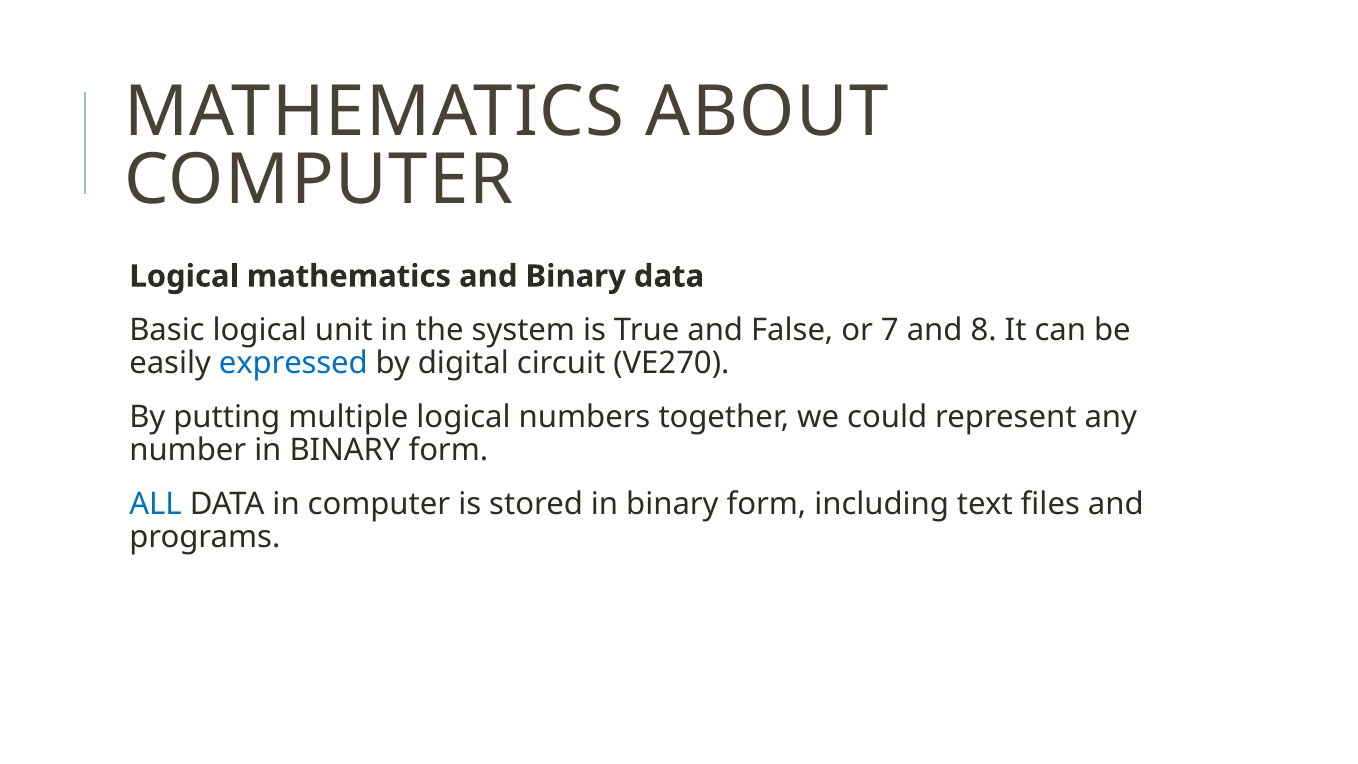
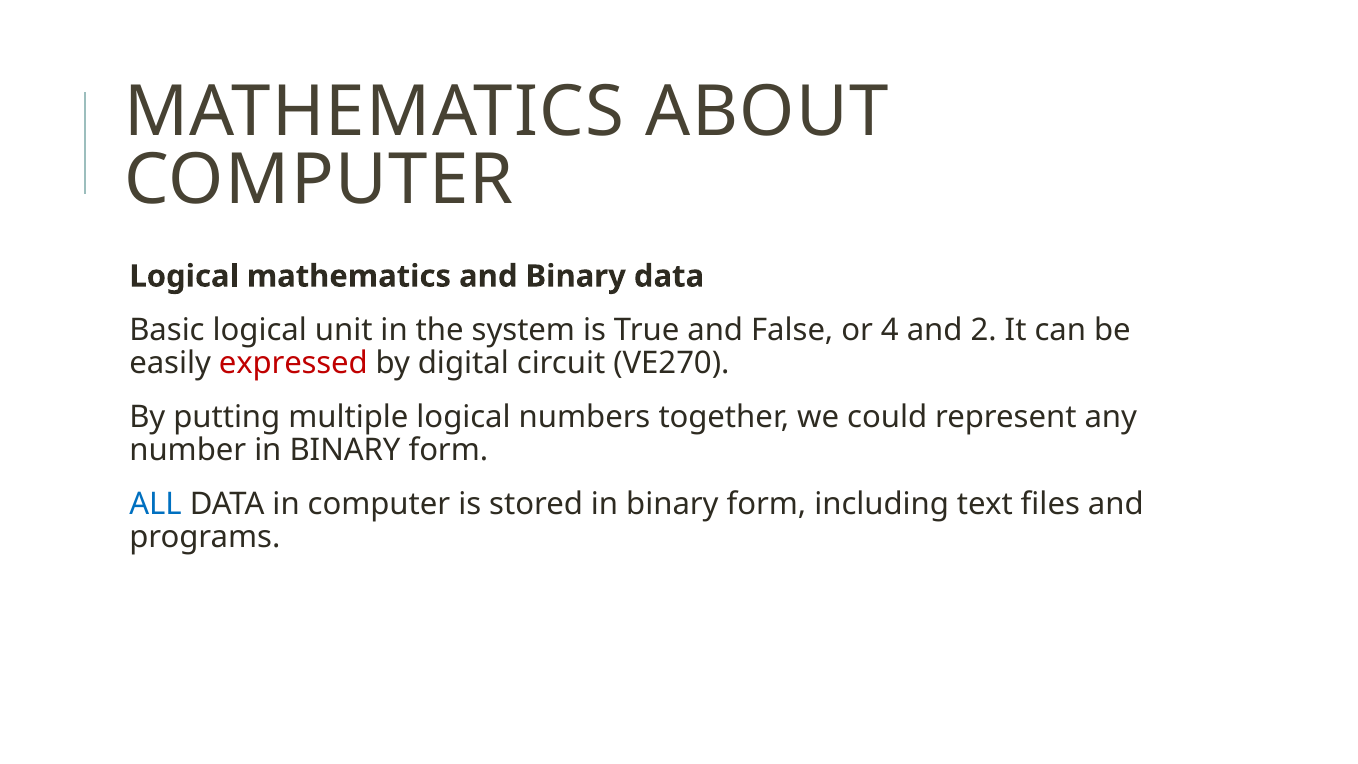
7: 7 -> 4 (890, 330)
8: 8 -> 2 (984, 330)
expressed colour: blue -> red (293, 363)
